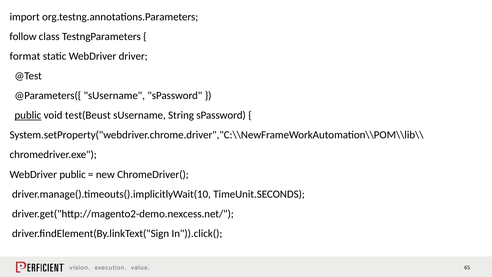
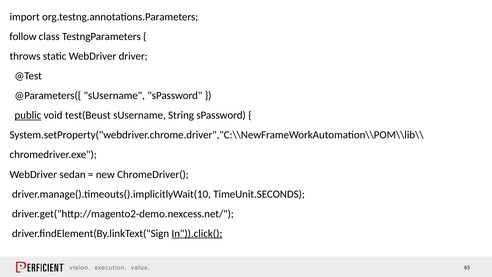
format: format -> throws (25, 56)
WebDriver public: public -> sedan (73, 174)
In")).click( underline: none -> present (197, 233)
